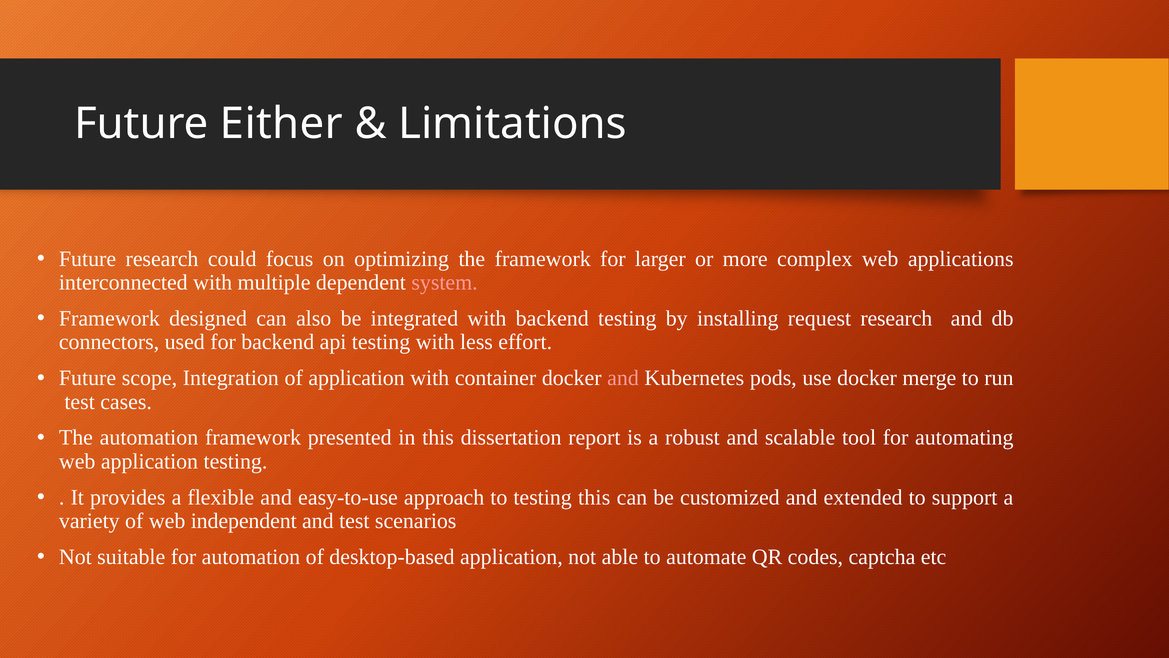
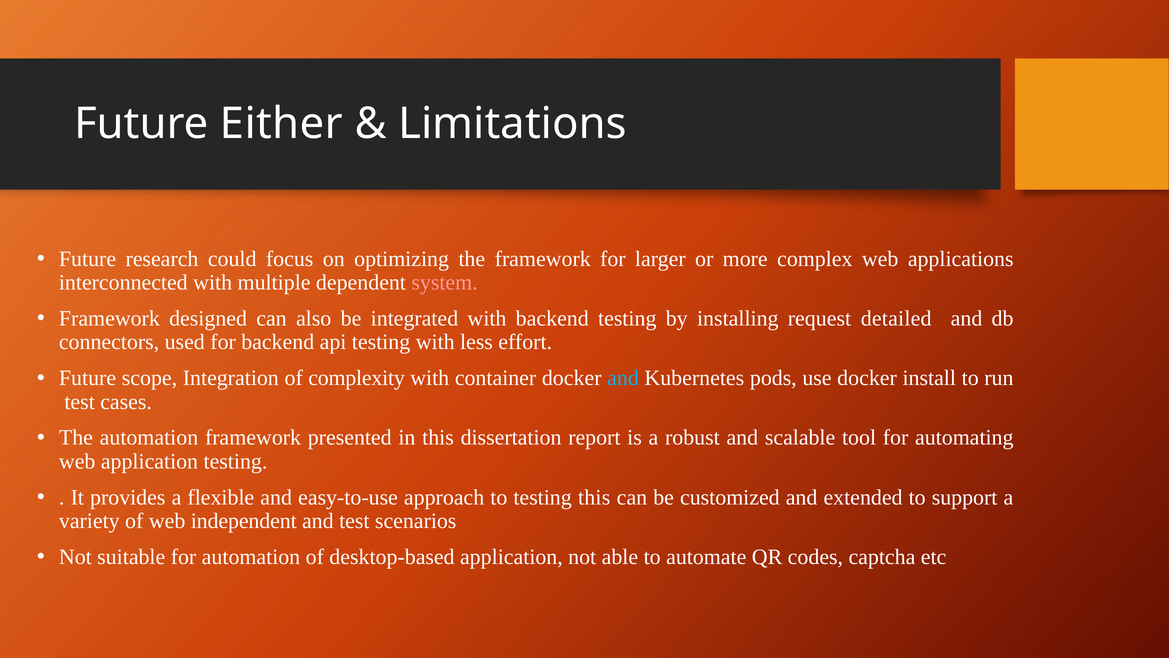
request research: research -> detailed (896, 318)
of application: application -> complexity (357, 378)
and colour: pink -> light blue (623, 378)
merge: merge -> install (929, 378)
